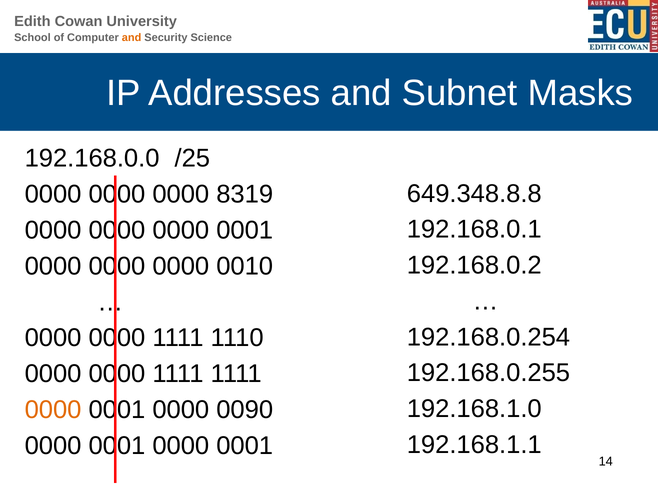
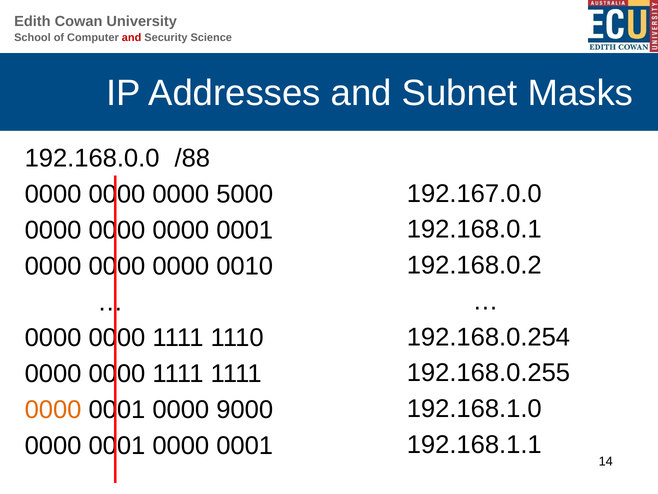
and colour: orange -> red (132, 38)
/25: /25 -> /88 (192, 158)
649.348.8.8: 649.348.8.8 -> 192.167.0.0 (474, 193)
8319: 8319 -> 5000 (245, 194)
0090: 0090 -> 9000 (245, 409)
